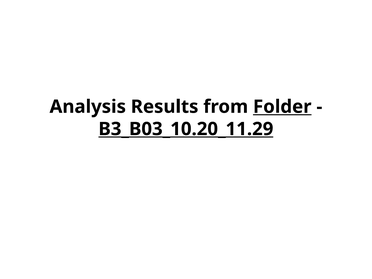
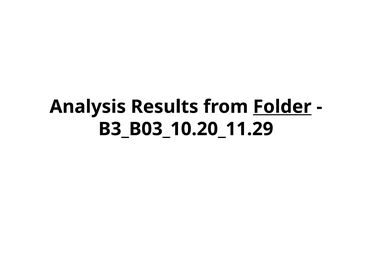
B3_B03_10.20_11.29 underline: present -> none (186, 129)
